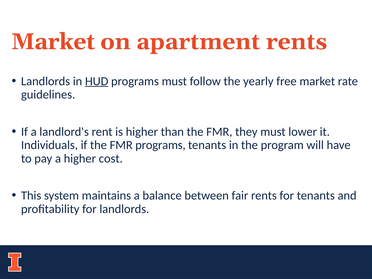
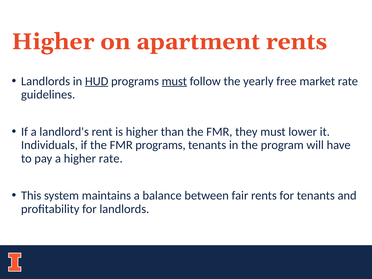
Market: Market -> Higher (53, 42)
must underline: none -> present (174, 81)
higher cost: cost -> rate (111, 158)
